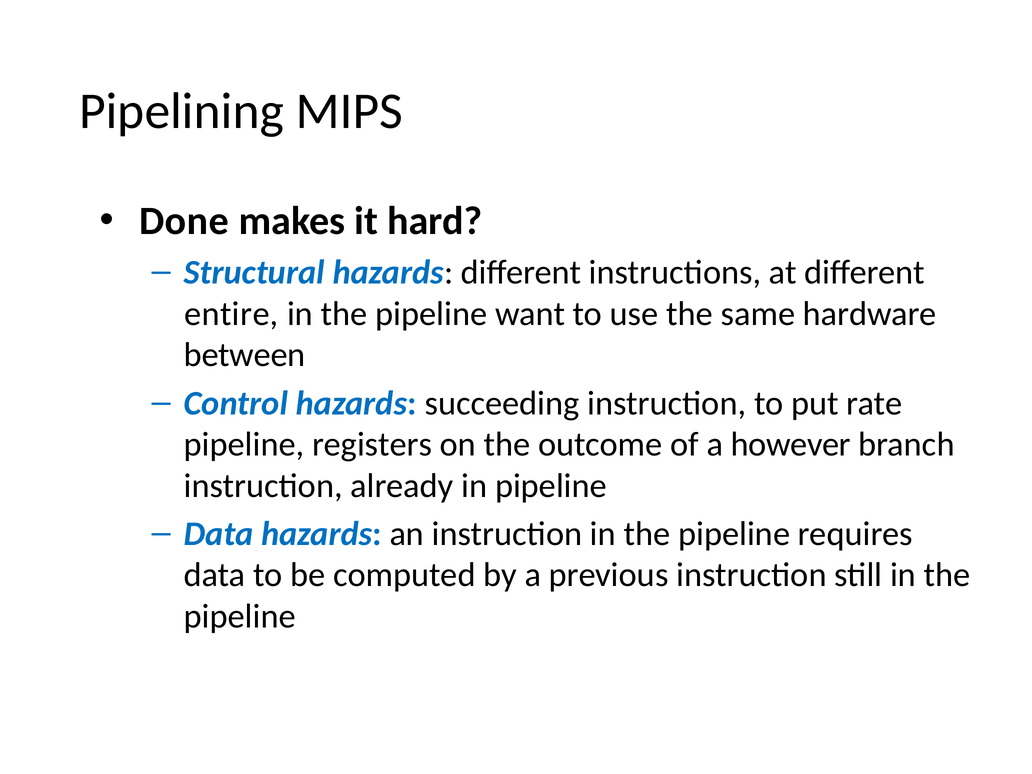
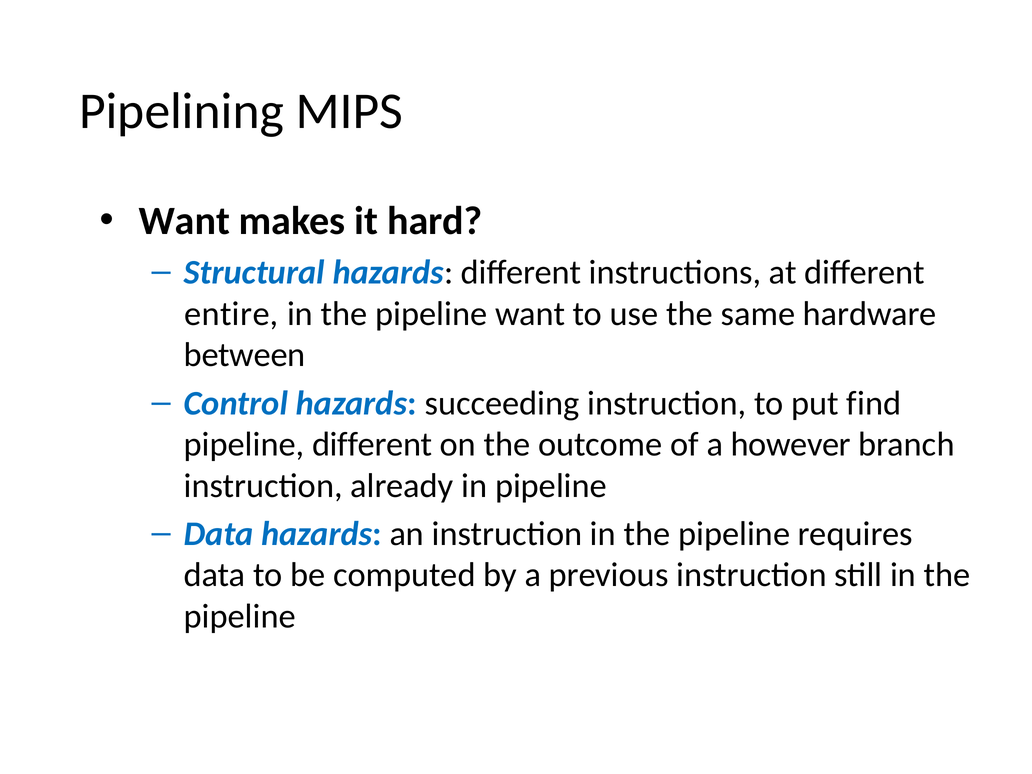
Done: Done -> Want (184, 221)
rate: rate -> find (874, 403)
pipeline registers: registers -> different (372, 444)
